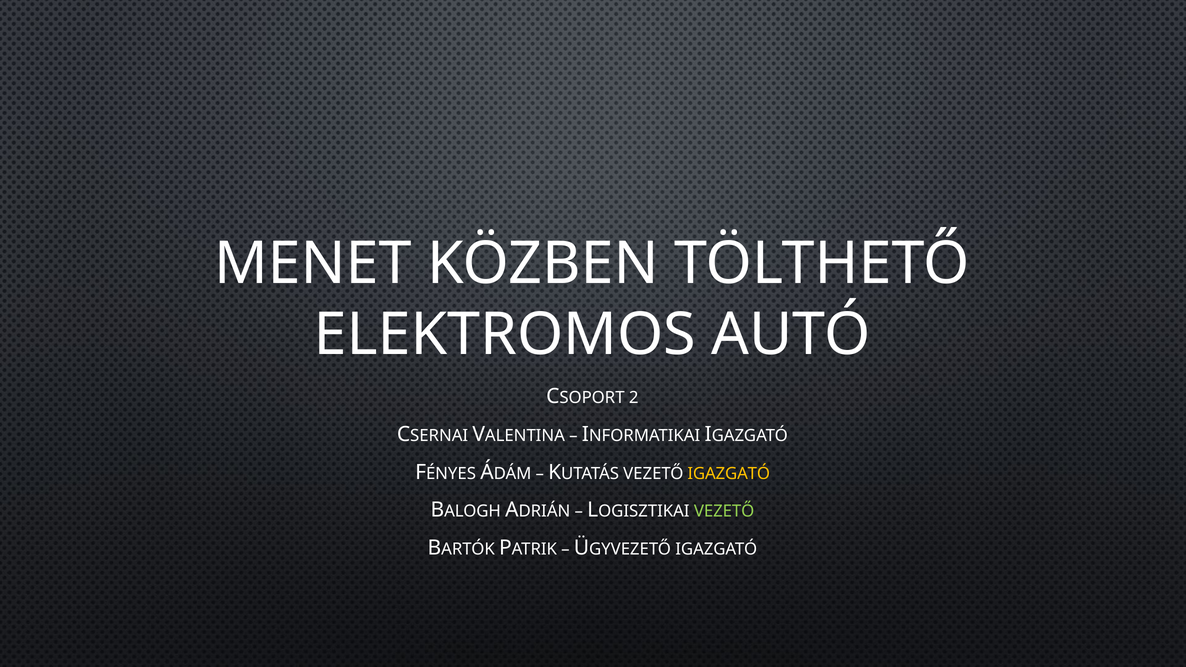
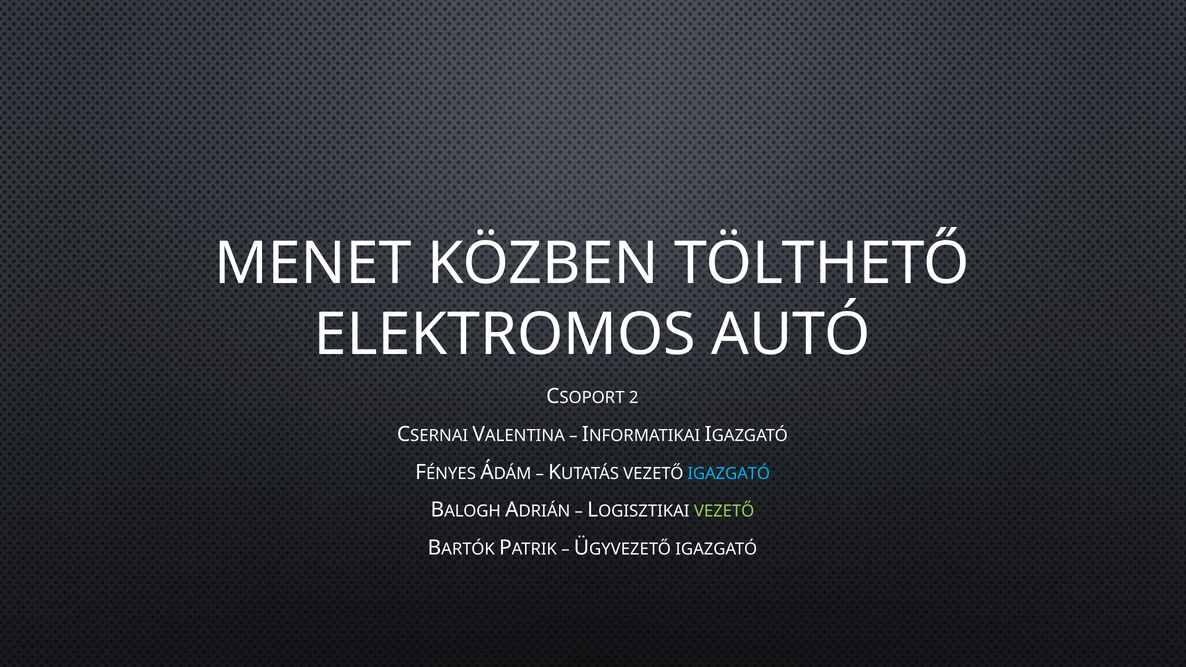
IGAZGATÓ colour: yellow -> light blue (729, 474)
